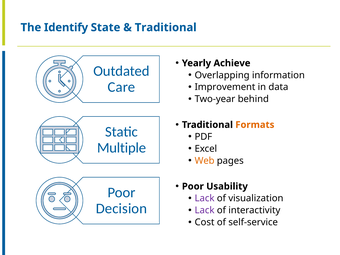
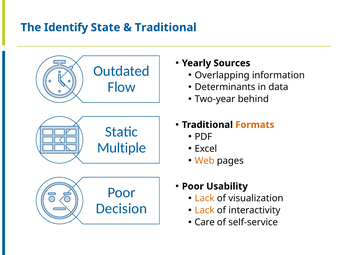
Achieve: Achieve -> Sources (232, 63)
Care: Care -> Flow (122, 87)
Improvement: Improvement -> Determinants (225, 87)
Lack colour: purple -> orange (205, 198)
Lack colour: purple -> orange (205, 210)
Cost: Cost -> Care (205, 222)
